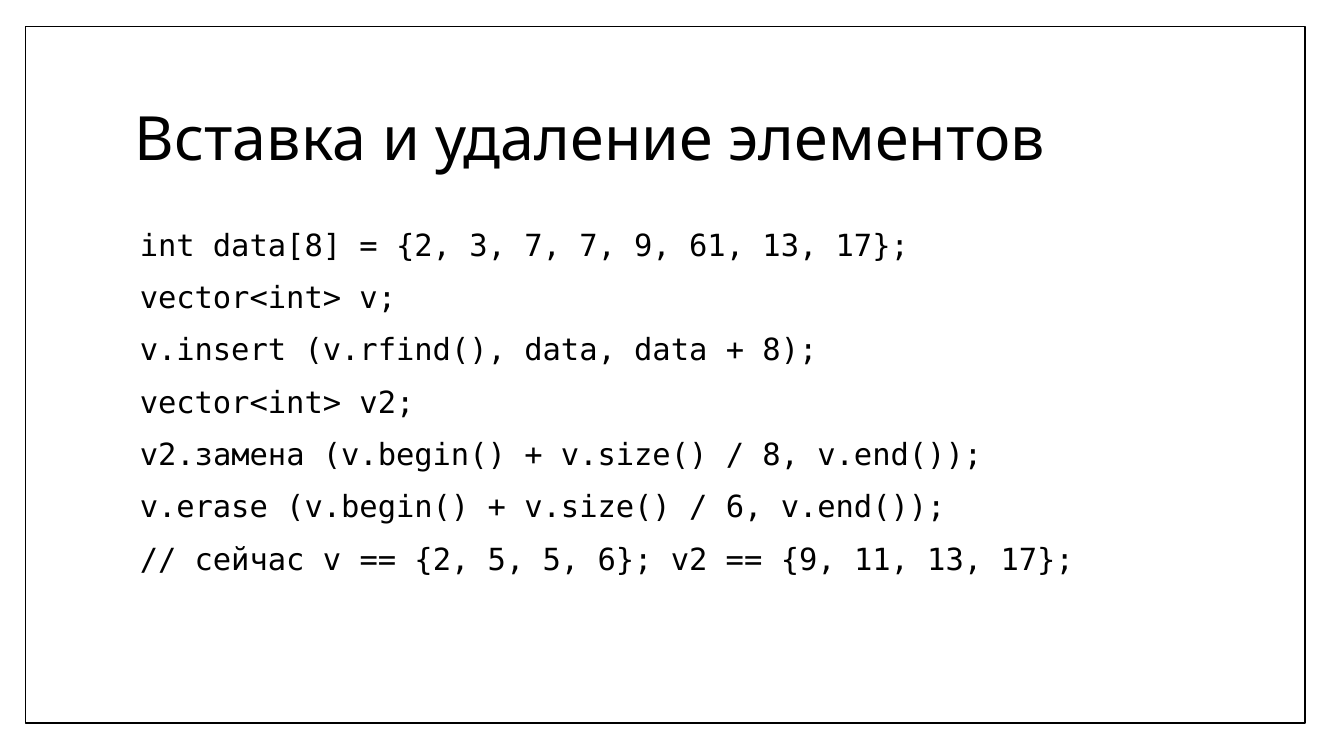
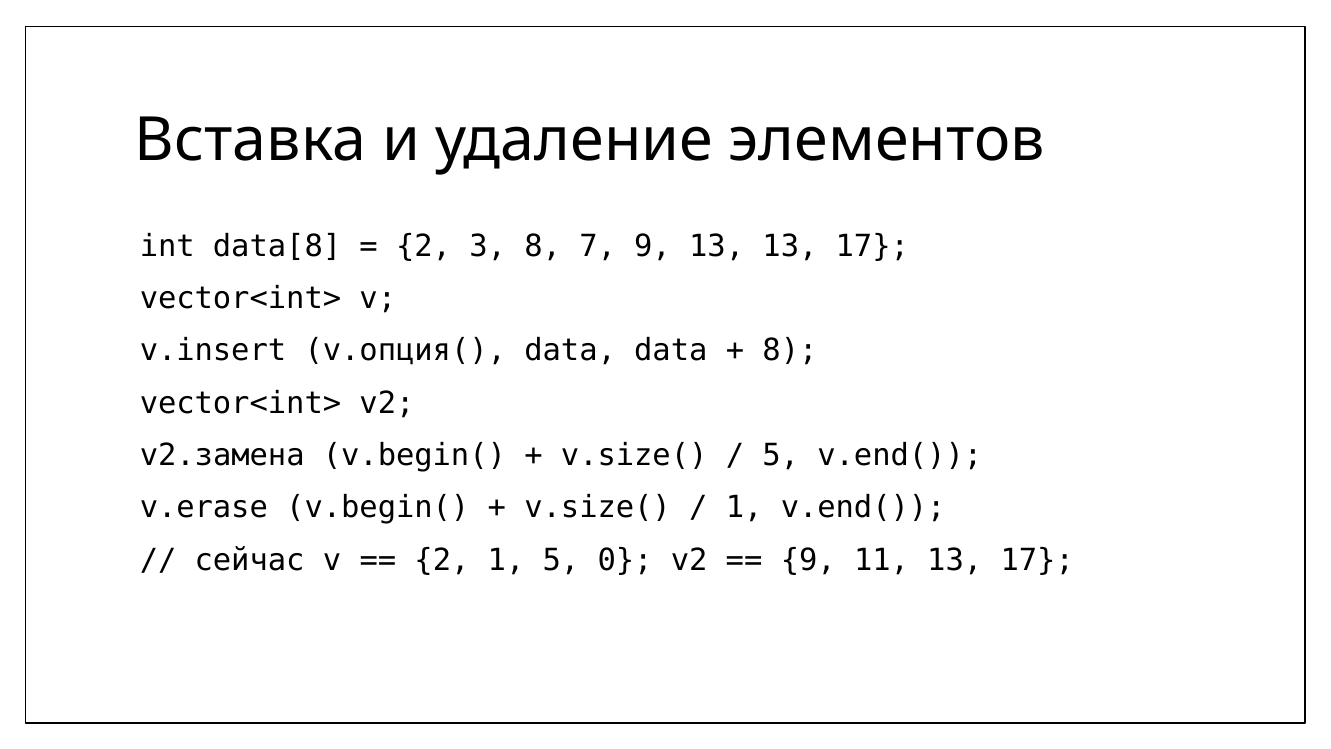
3 7: 7 -> 8 (543, 246)
9 61: 61 -> 13 (717, 246)
v.rfind(: v.rfind( -> v.опция( (405, 351)
8: 8 -> 5 (781, 455)
6: 6 -> 1 (744, 508)
2 5: 5 -> 1 (506, 560)
5 6: 6 -> 0 (625, 560)
